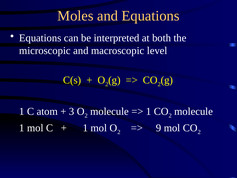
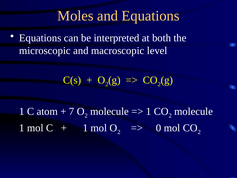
3: 3 -> 7 (72, 111)
9: 9 -> 0 (159, 128)
